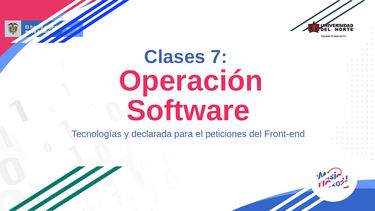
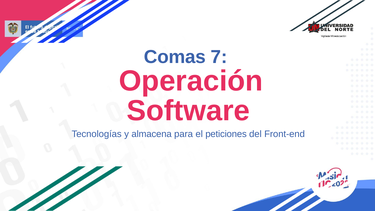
Clases: Clases -> Comas (175, 57)
declarada: declarada -> almacena (152, 134)
